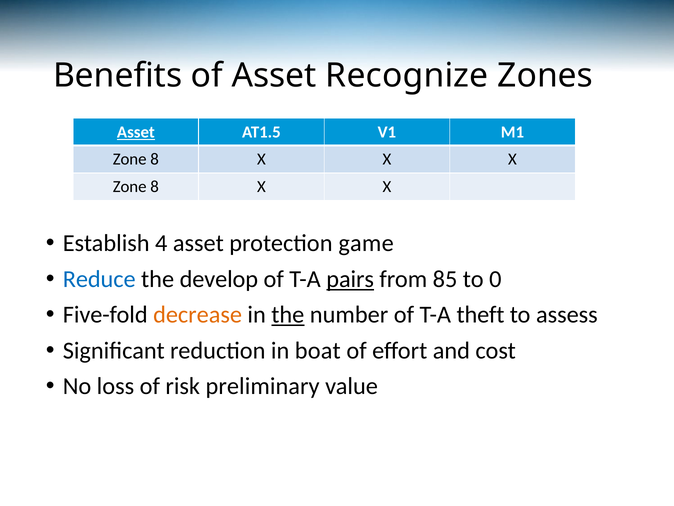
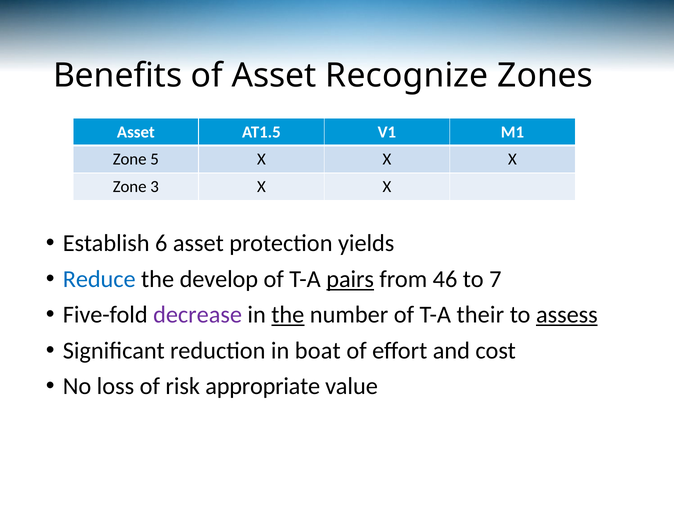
Asset underline: present -> none (136, 132)
8: 8 -> 5 (155, 159)
8: 8 -> 3 (155, 187)
4: 4 -> 6 (161, 243)
game: game -> yields (366, 243)
85: 85 -> 46 (445, 279)
0: 0 -> 7 (495, 279)
decrease colour: orange -> purple (198, 315)
theft: theft -> their (480, 315)
assess underline: none -> present (567, 315)
preliminary: preliminary -> appropriate (263, 386)
